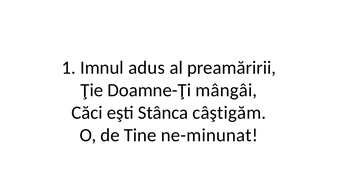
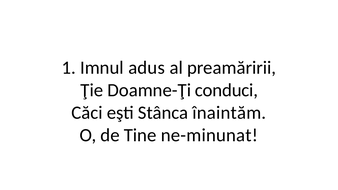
mângâi: mângâi -> conduci (226, 90)
câştigăm: câştigăm -> înaintăm (229, 113)
